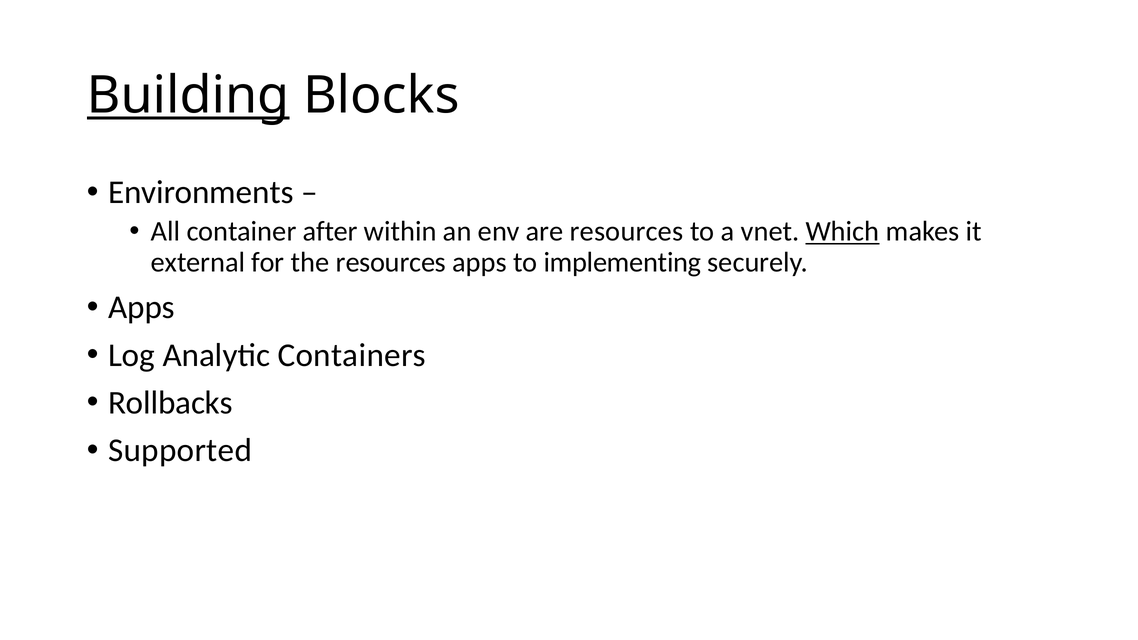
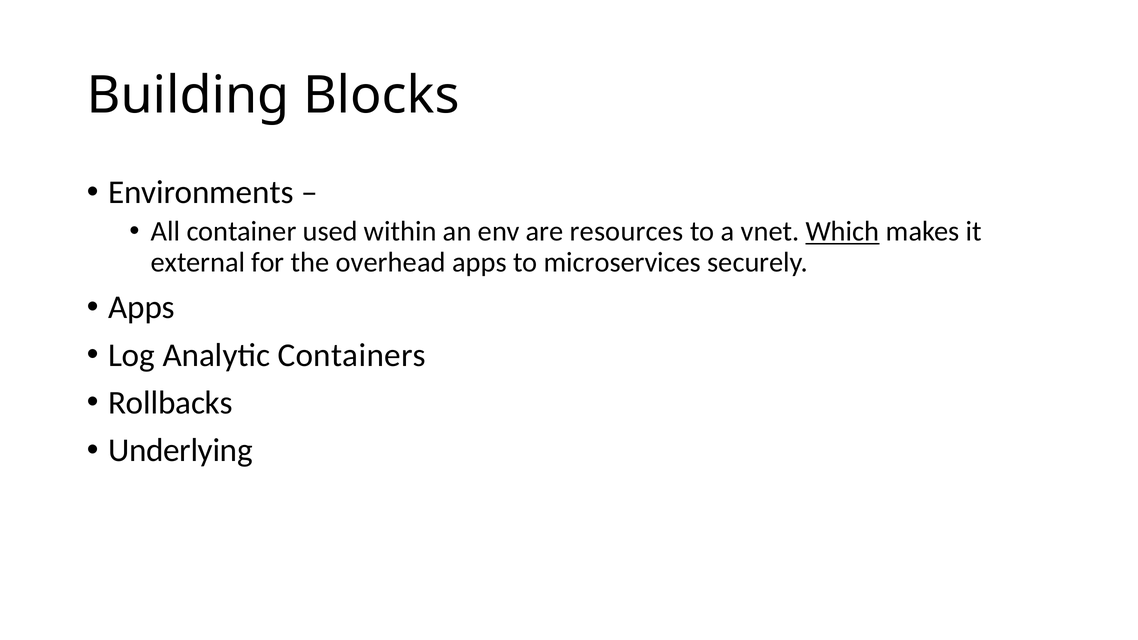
Building underline: present -> none (188, 96)
after: after -> used (330, 232)
the resources: resources -> overhead (391, 262)
implementing: implementing -> microservices (622, 262)
Supported: Supported -> Underlying (180, 451)
